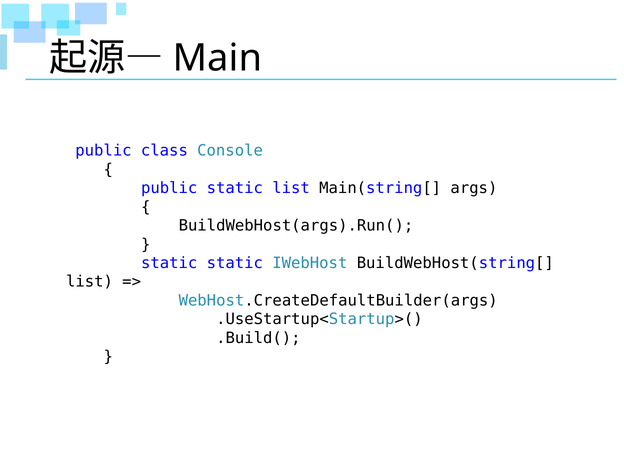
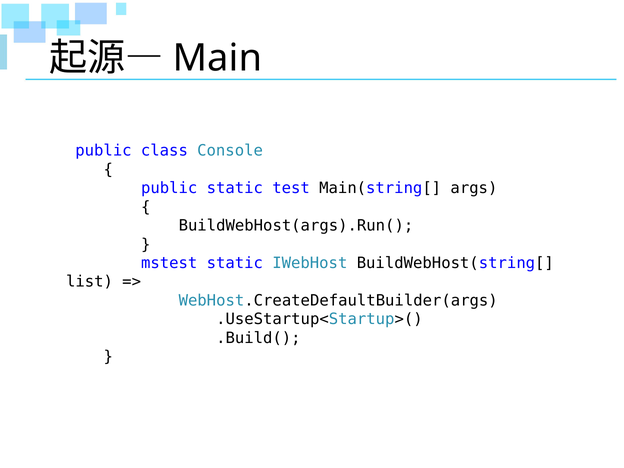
static list: list -> test (291, 188)
static: static -> mstest (169, 263)
